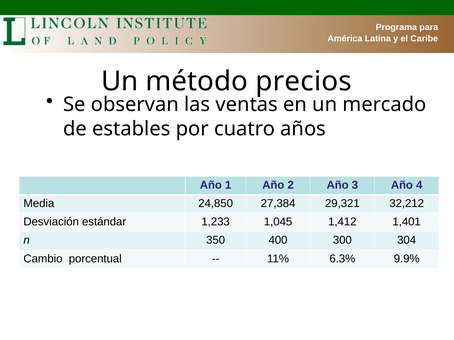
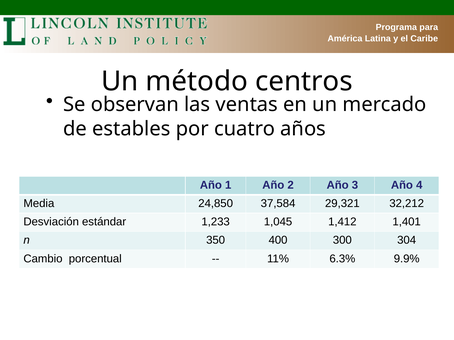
precios: precios -> centros (304, 81)
27,384: 27,384 -> 37,584 (278, 204)
